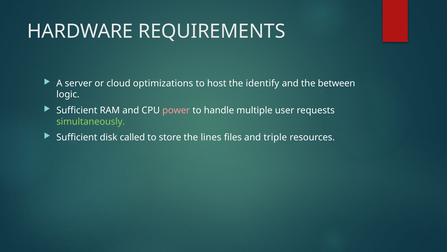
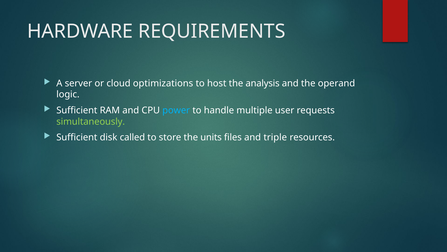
identify: identify -> analysis (263, 83)
between: between -> operand (336, 83)
power colour: pink -> light blue (176, 110)
lines: lines -> units (211, 137)
